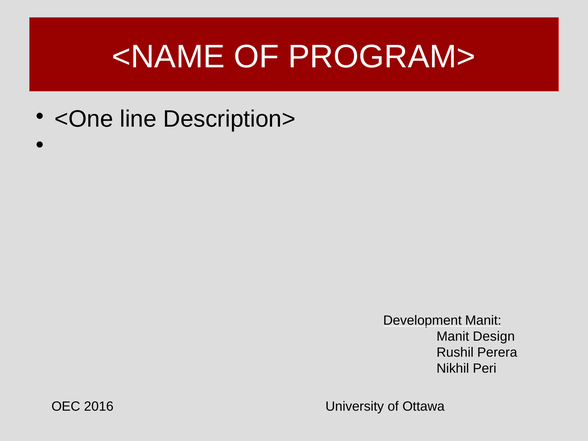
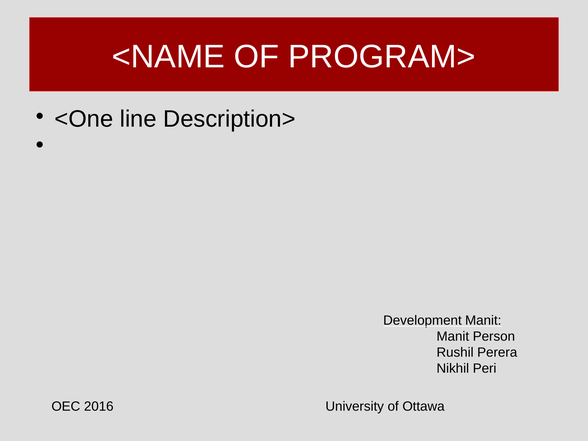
Design: Design -> Person (494, 336)
